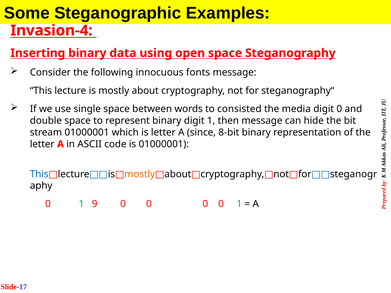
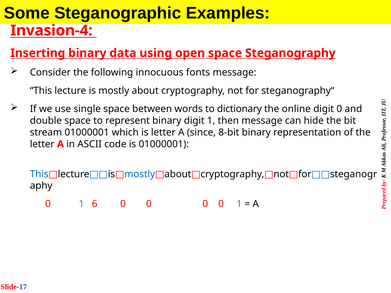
consisted: consisted -> dictionary (239, 109)
media: media -> online (296, 109)
mostly colour: orange -> blue (140, 174)
9: 9 -> 6 (95, 204)
